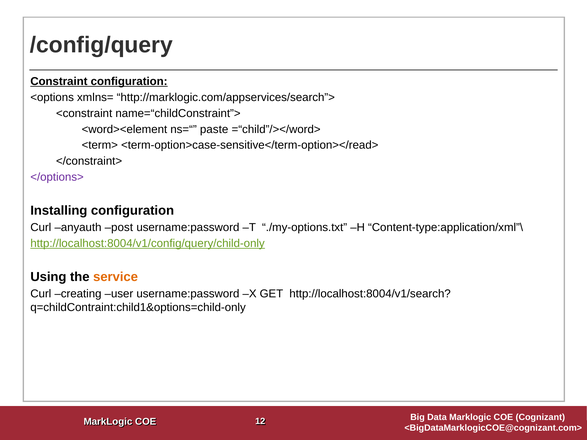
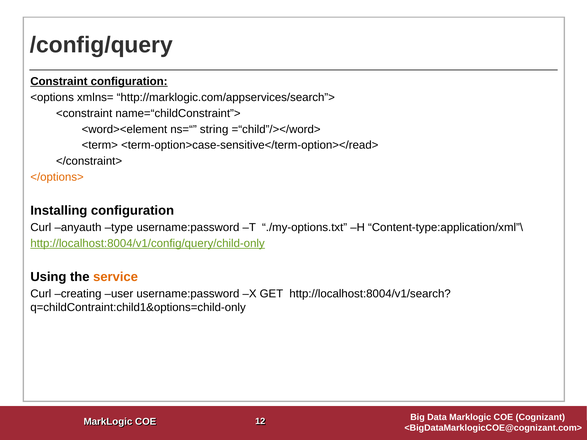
paste: paste -> string (214, 129)
</options> colour: purple -> orange (57, 177)
post: post -> type (119, 228)
